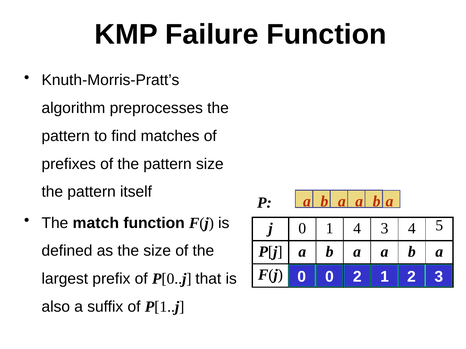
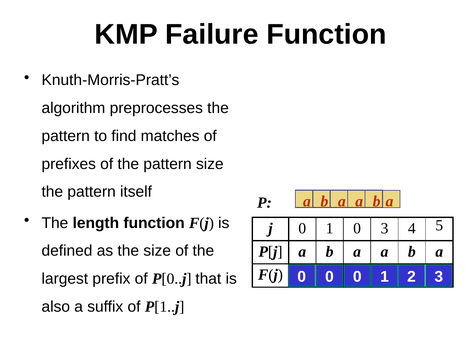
match: match -> length (96, 223)
1 4: 4 -> 0 (357, 229)
0 0 2: 2 -> 0 (357, 277)
